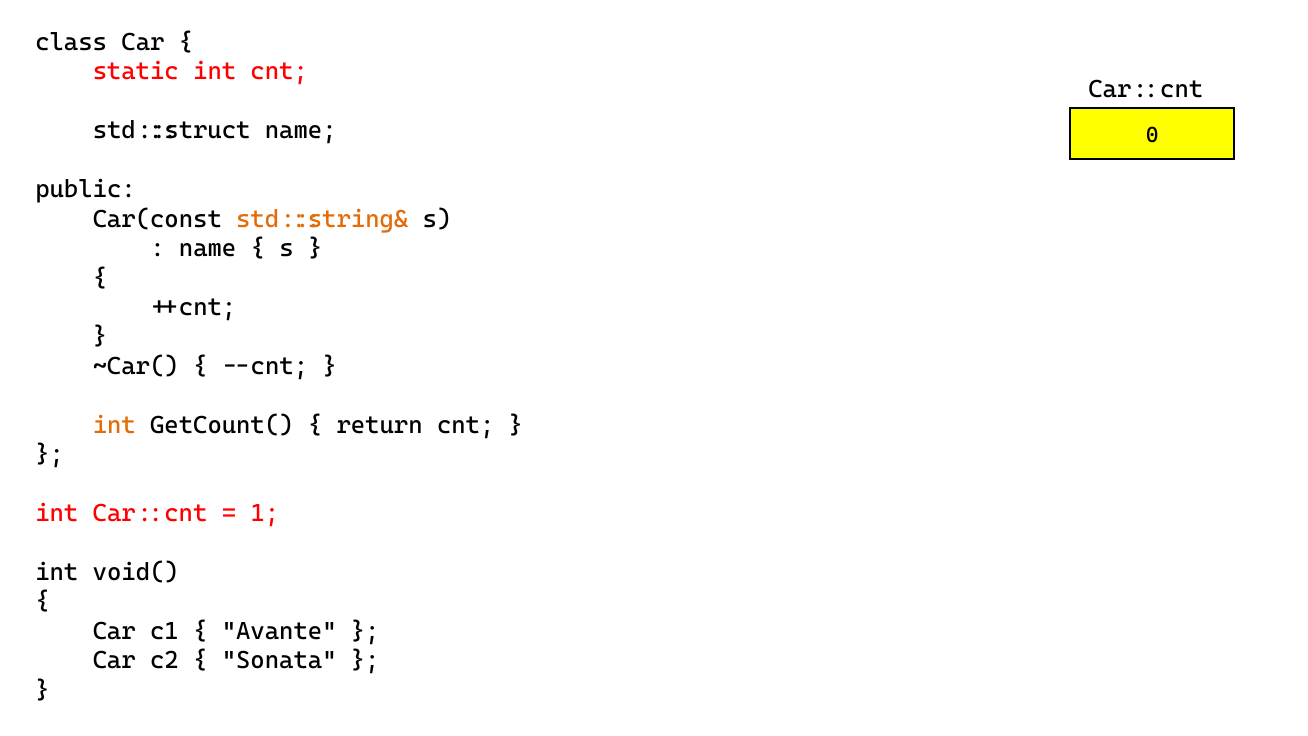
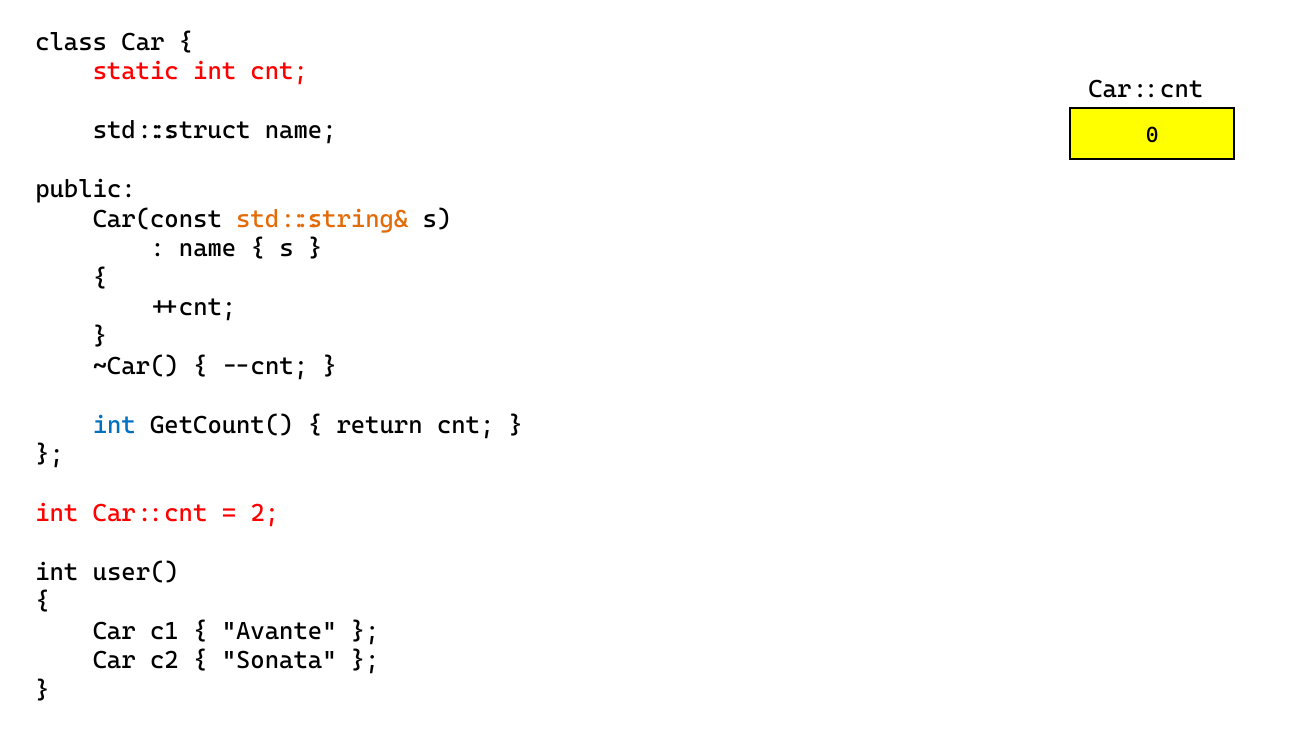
int colour: orange -> blue (114, 425)
1: 1 -> 2 (265, 513)
void(: void( -> user( (136, 572)
